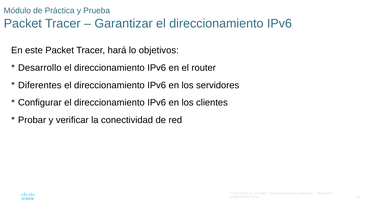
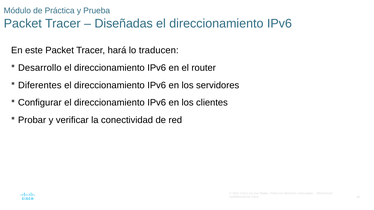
Garantizar: Garantizar -> Diseñadas (124, 23)
objetivos: objetivos -> traducen (159, 50)
